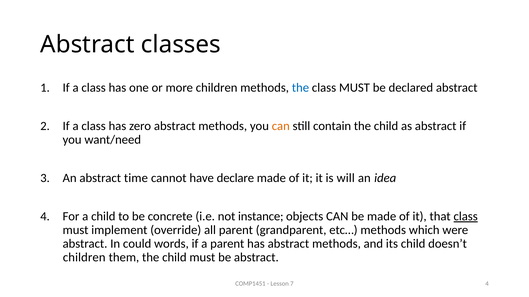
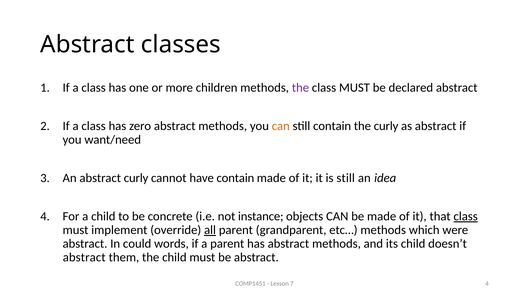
the colour: blue -> purple (300, 88)
child: child -> curly (386, 126)
abstract time: time -> curly (136, 178)
have declare: declare -> contain (235, 178)
is will: will -> still (346, 178)
all underline: none -> present (210, 230)
children: children -> abstract (84, 258)
